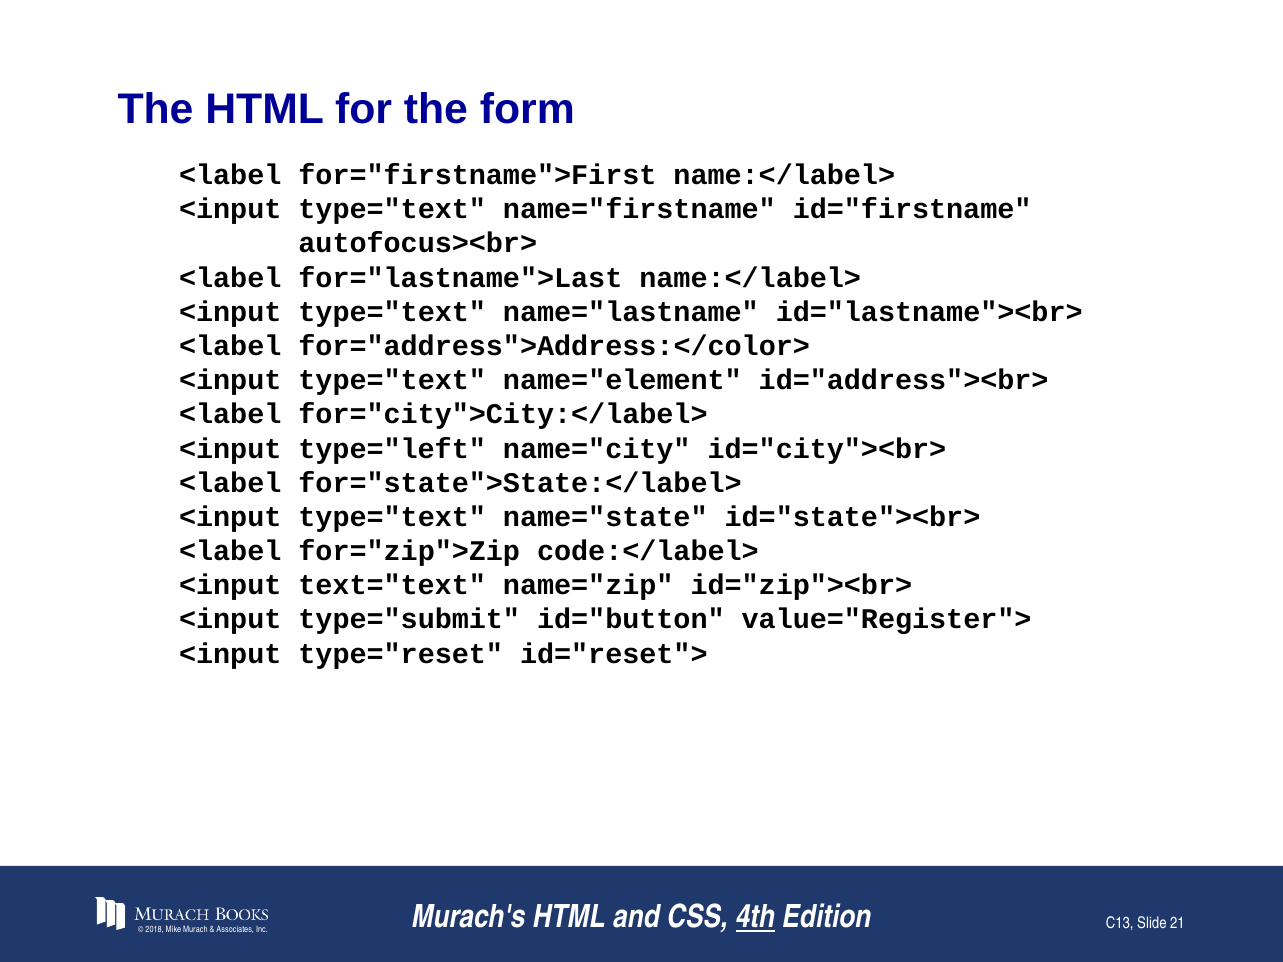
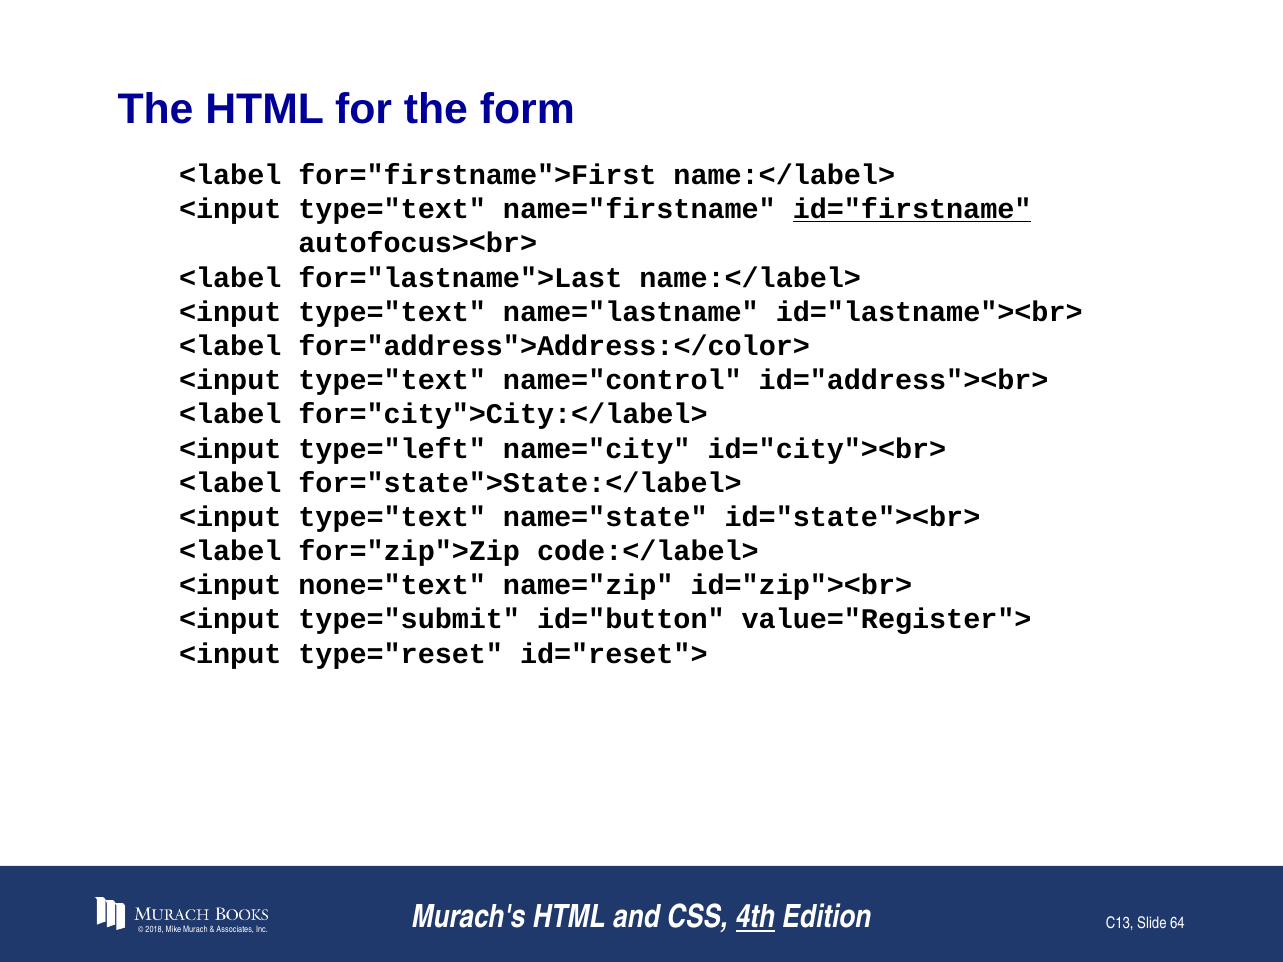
id="firstname underline: none -> present (912, 209)
name="element: name="element -> name="control (622, 380)
text="text: text="text -> none="text (392, 586)
21: 21 -> 64 (1177, 923)
